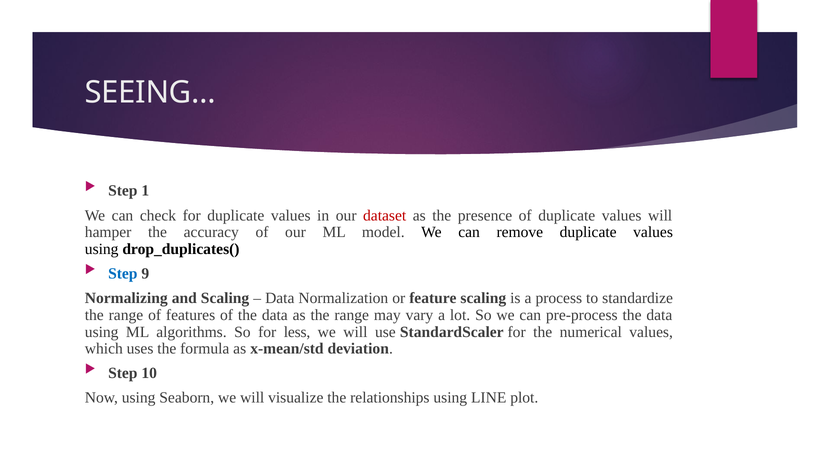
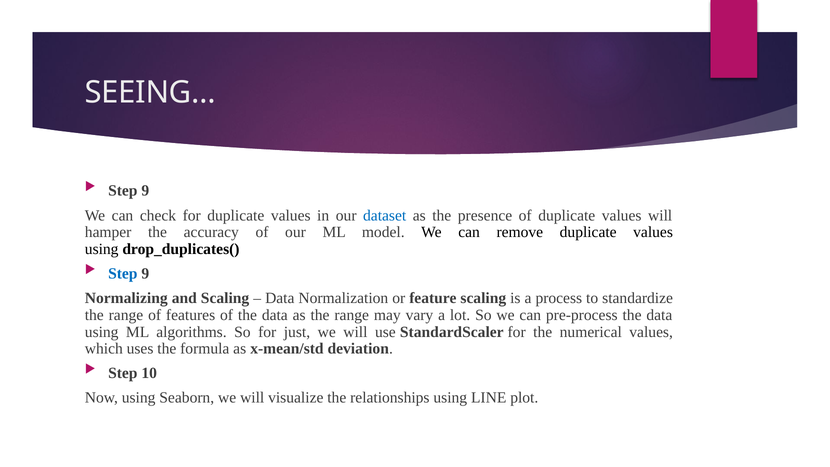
1: 1 -> 9 (145, 191)
dataset colour: red -> blue (385, 215)
less: less -> just (297, 332)
